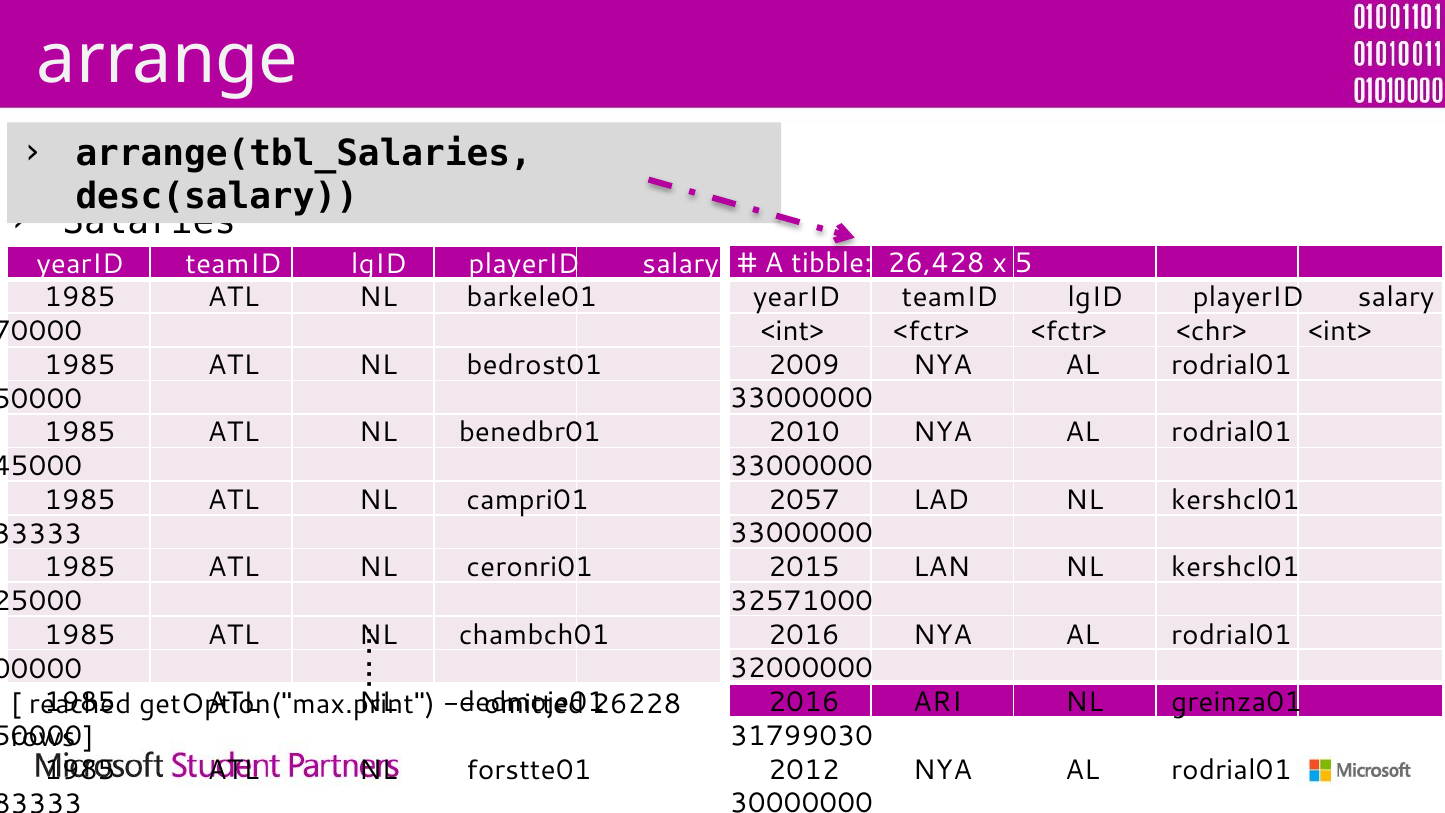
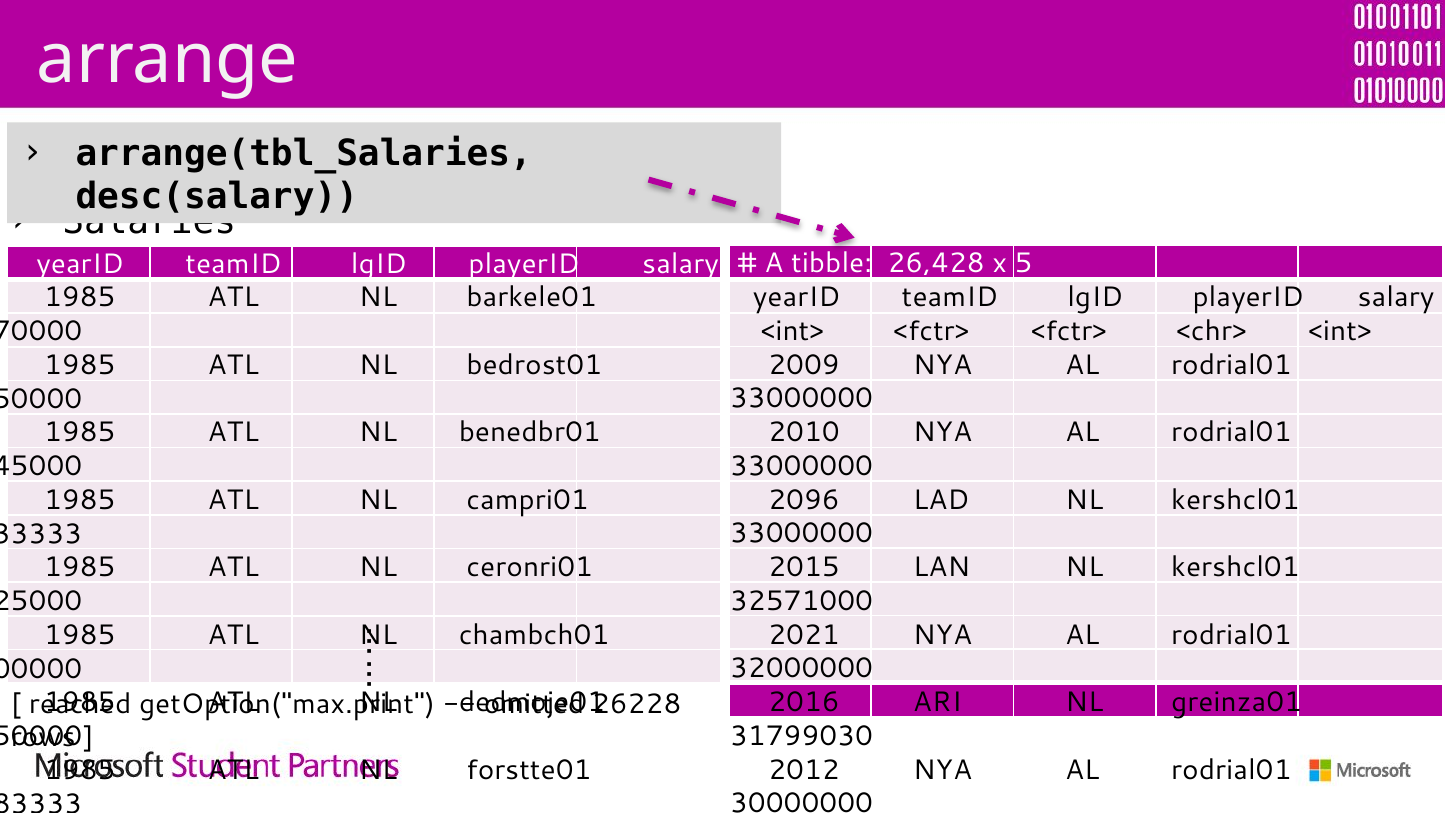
2057: 2057 -> 2096 (804, 500)
2016: 2016 -> 2021 (804, 635)
